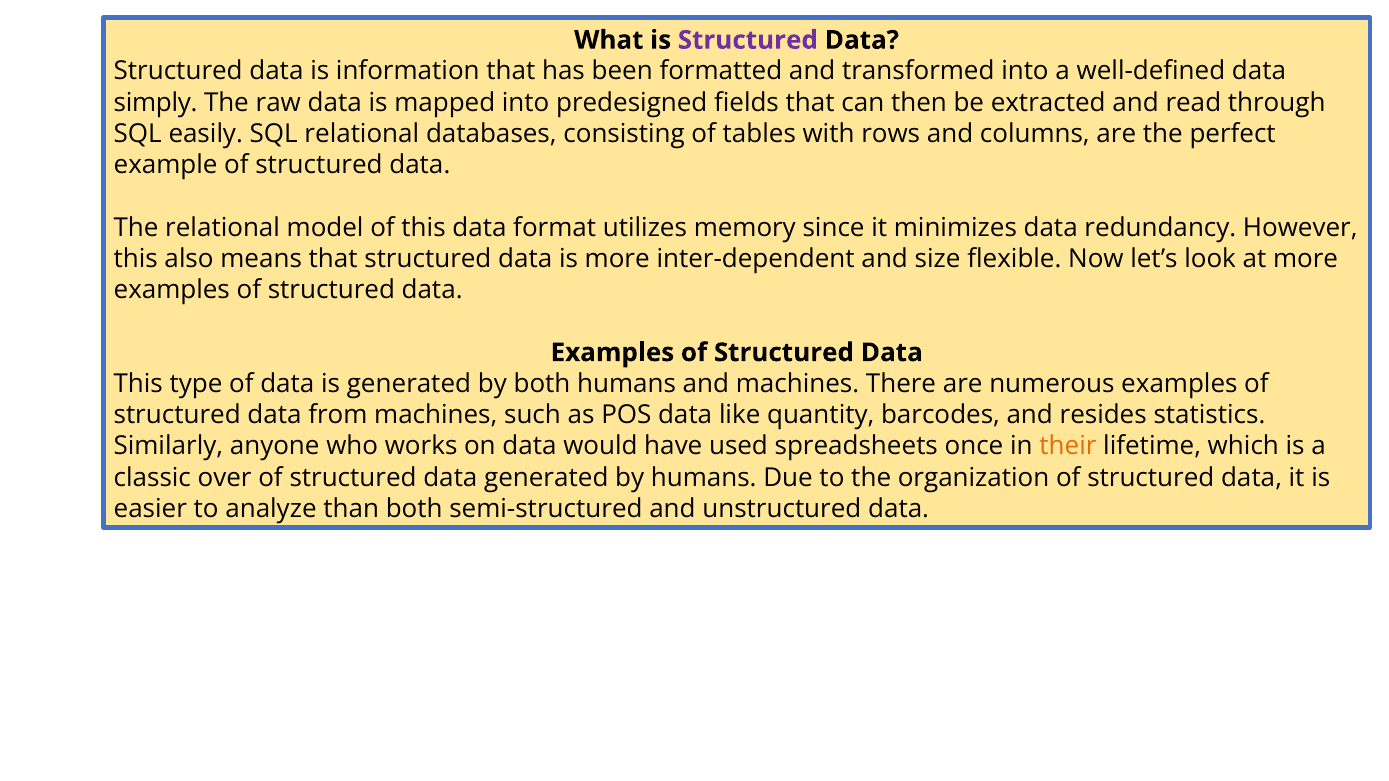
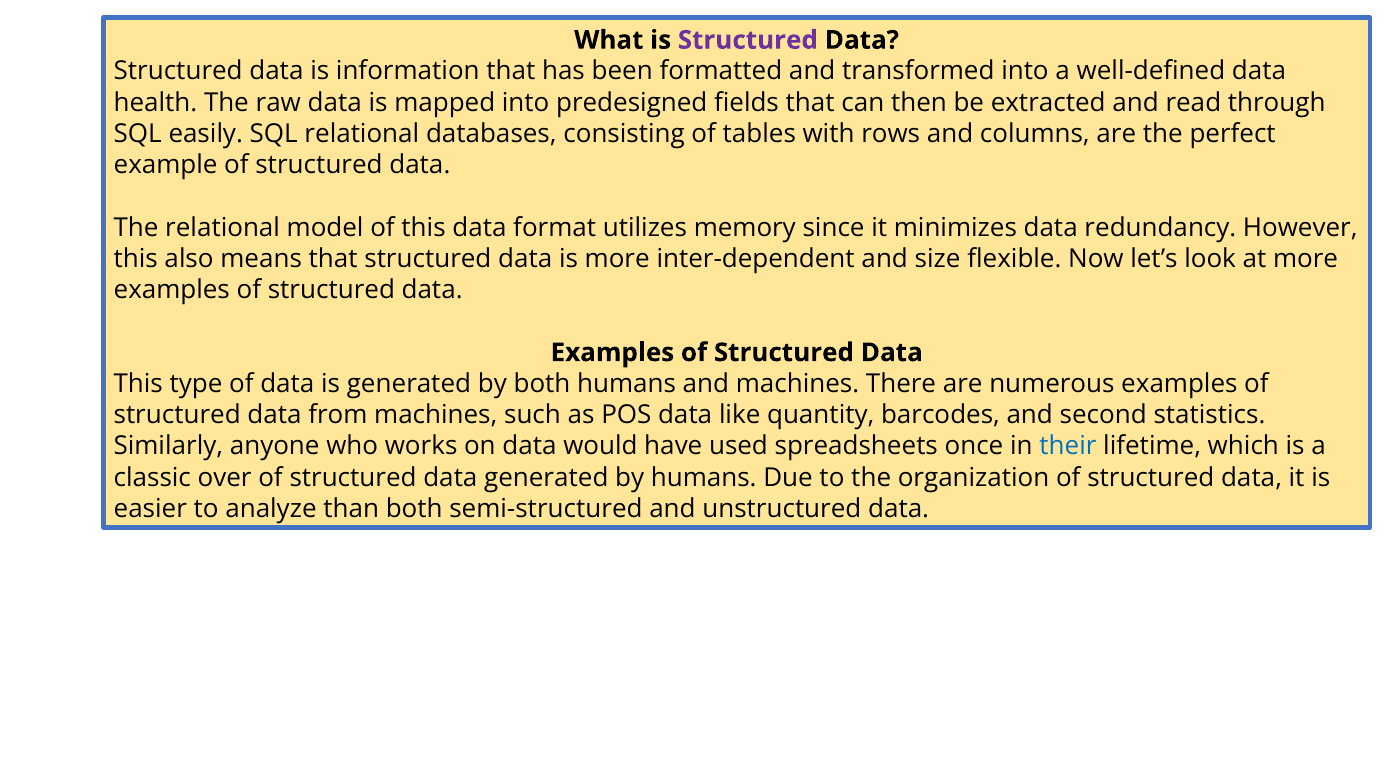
simply: simply -> health (155, 103)
resides: resides -> second (1103, 415)
their colour: orange -> blue (1068, 446)
